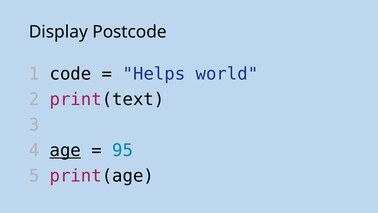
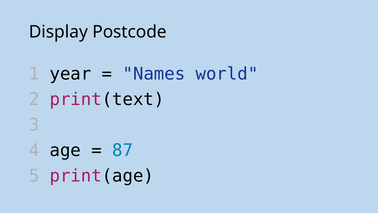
code: code -> year (70, 74)
Helps: Helps -> Names (154, 74)
age underline: present -> none (65, 150)
95: 95 -> 87 (123, 150)
